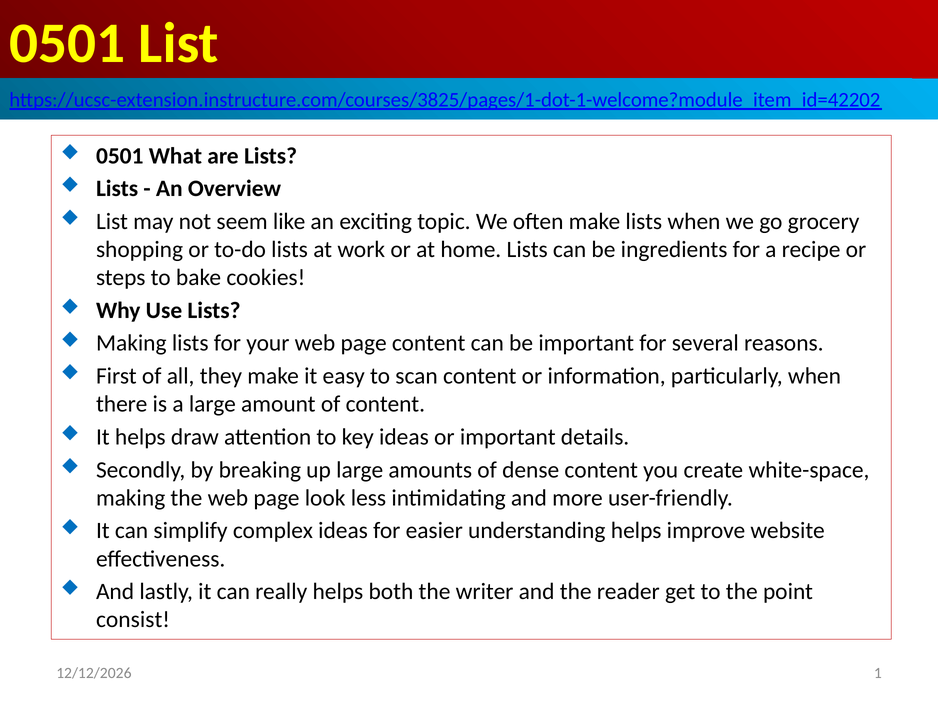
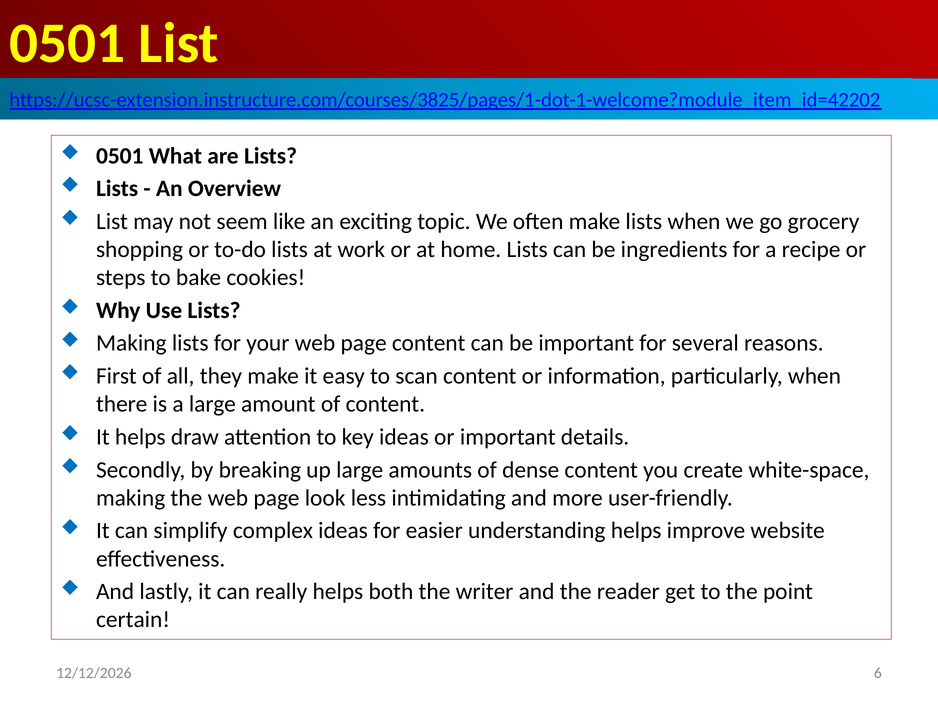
consist: consist -> certain (133, 620)
1: 1 -> 6 (878, 674)
